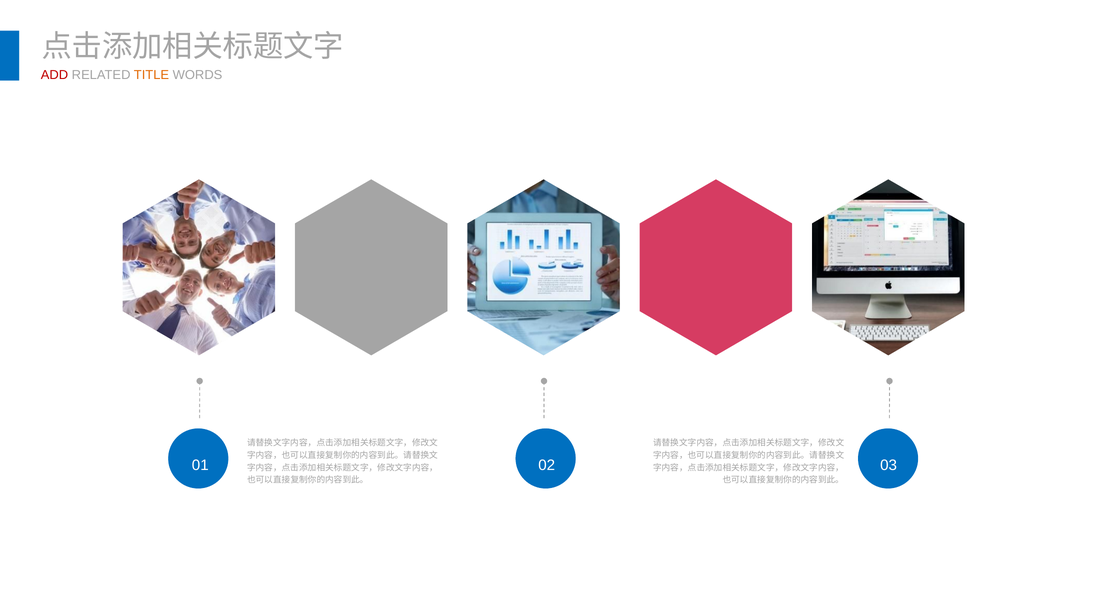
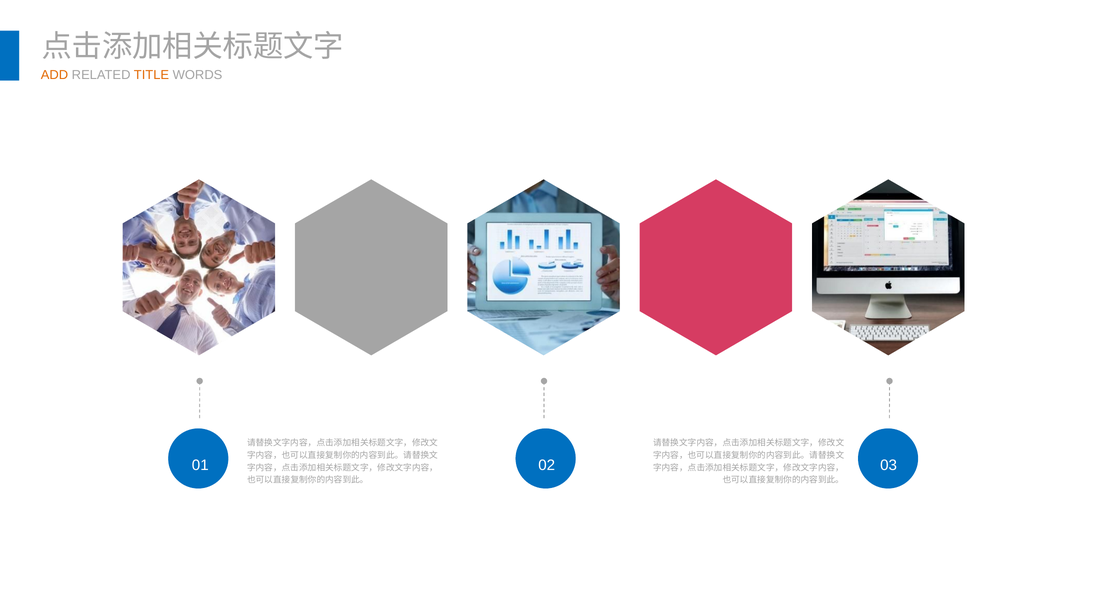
ADD colour: red -> orange (54, 75)
